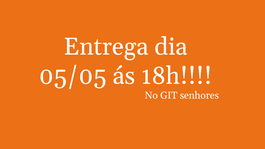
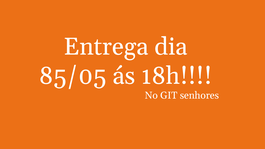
05/05: 05/05 -> 85/05 (73, 76)
